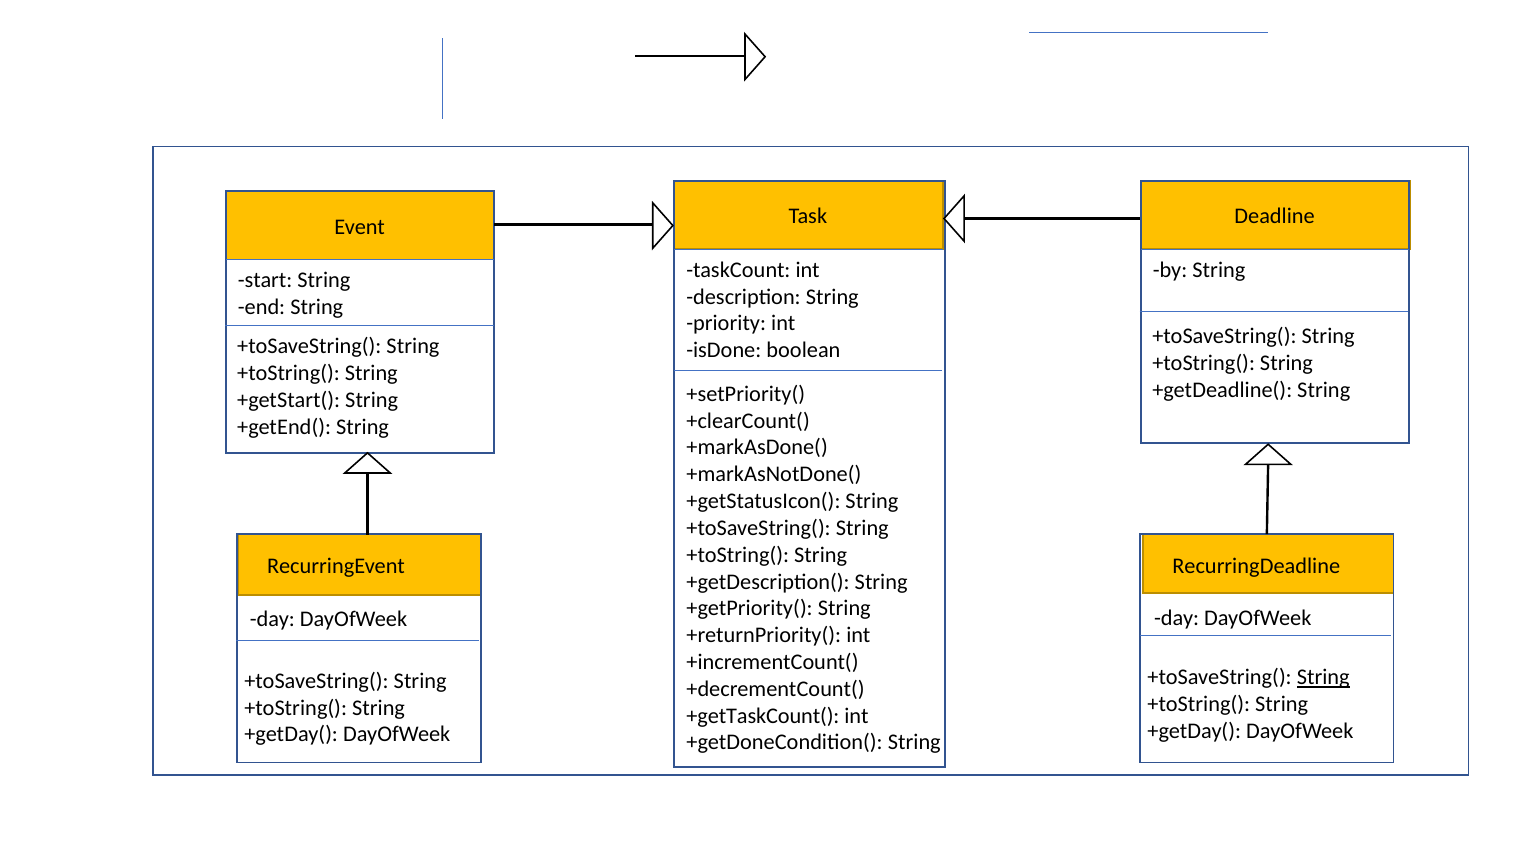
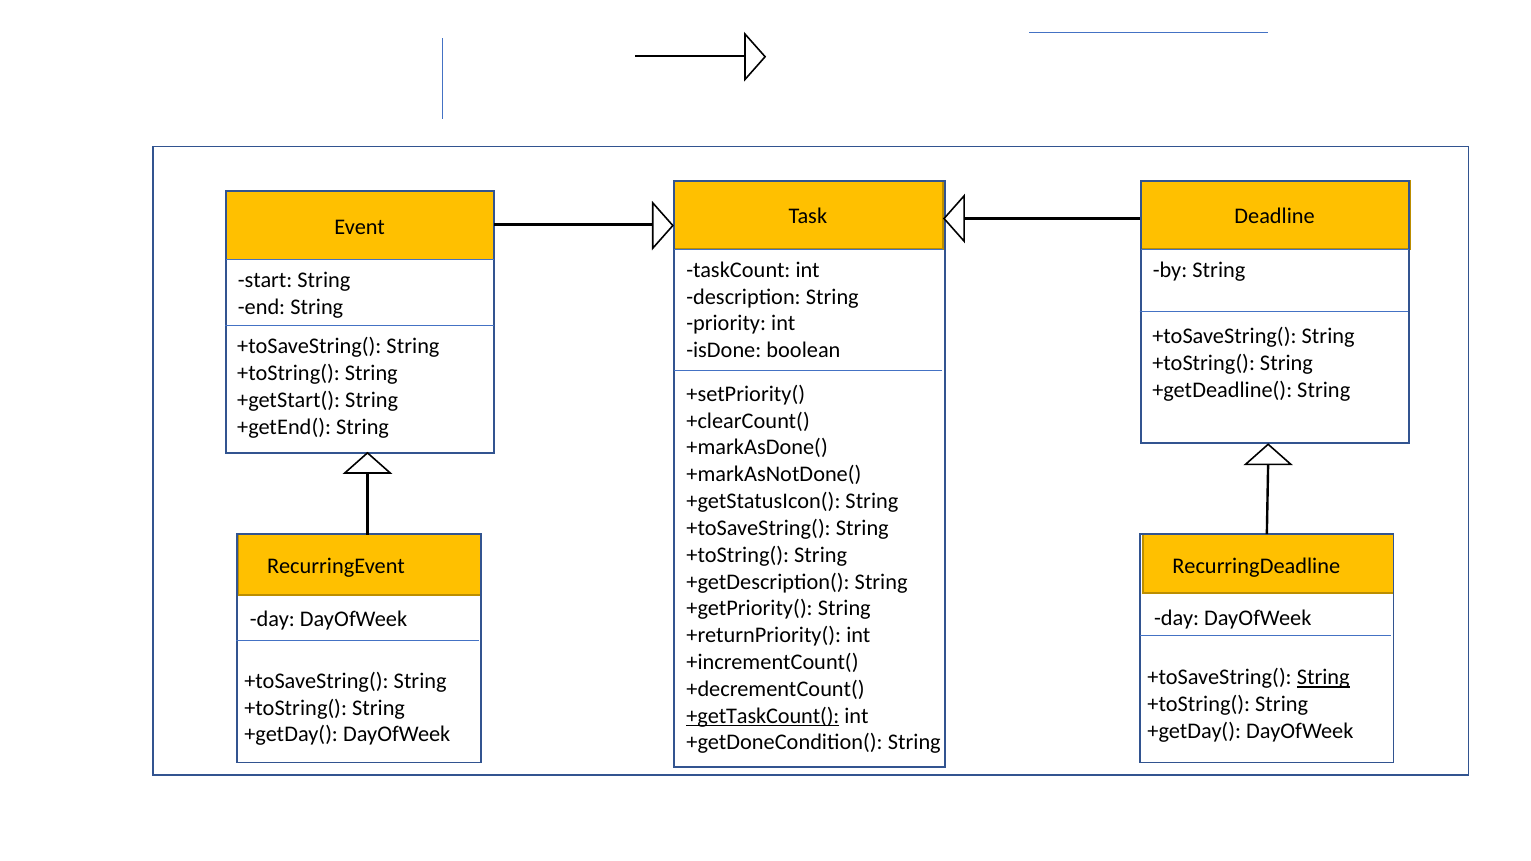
+getTaskCount( underline: none -> present (763, 716)
